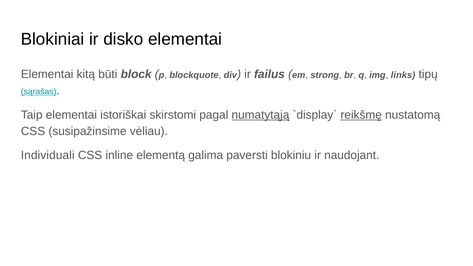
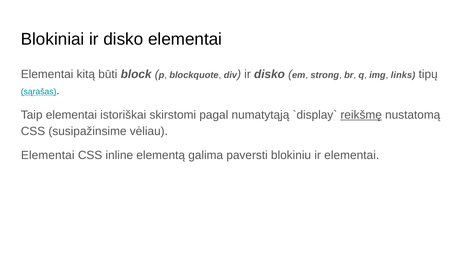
failus: failus -> disko (269, 74)
numatytąją underline: present -> none (260, 115)
Individuali: Individuali -> Elementai (48, 155)
ir naudojant: naudojant -> elementai (352, 155)
